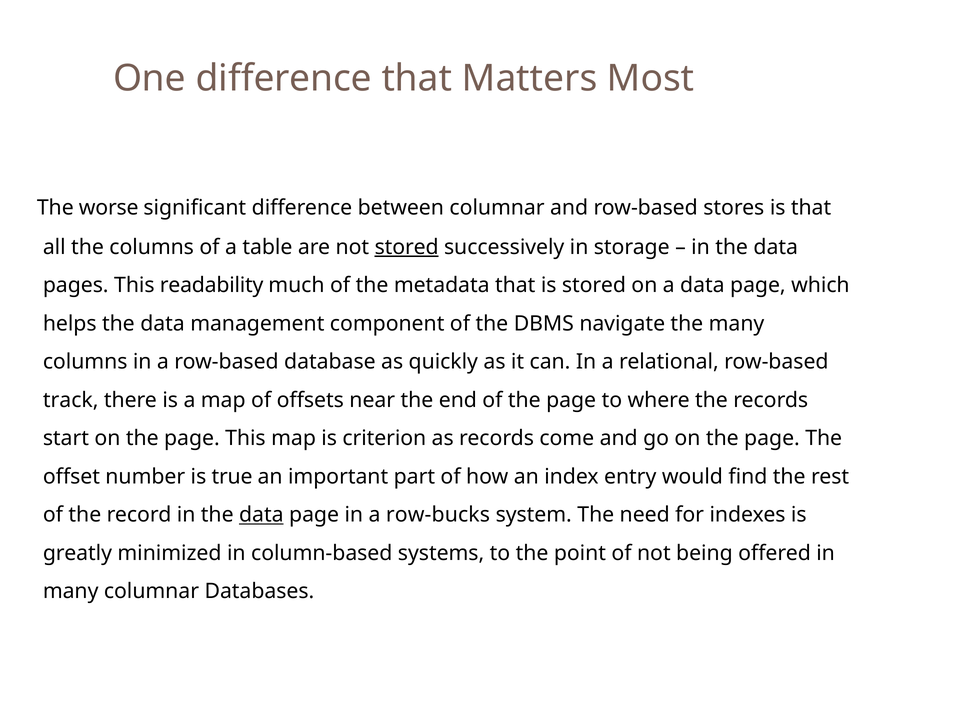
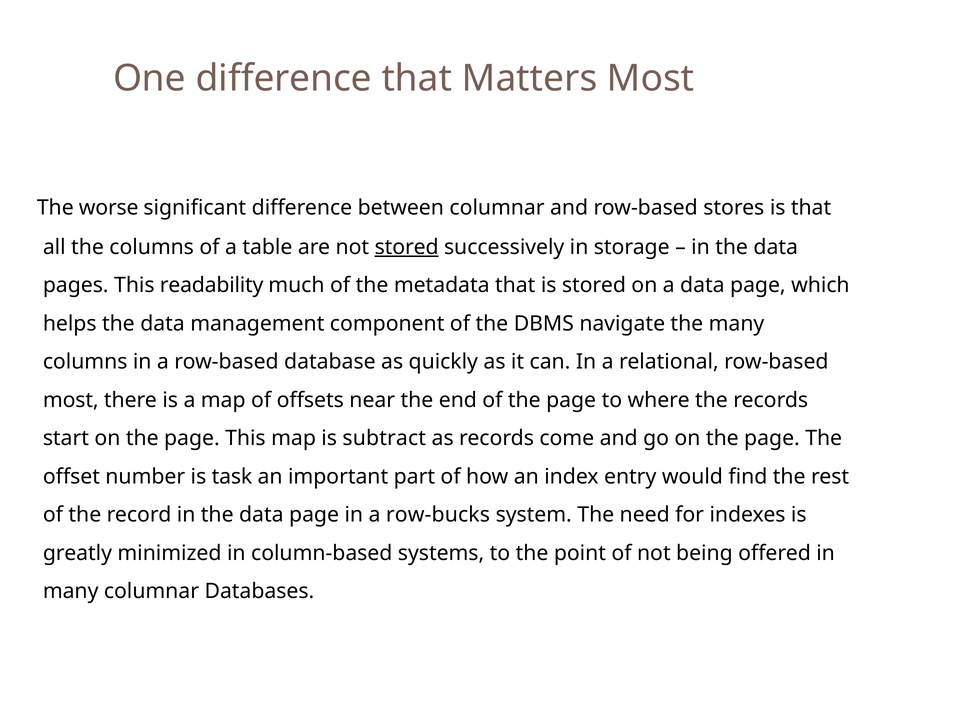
track: track -> most (71, 400)
criterion: criterion -> subtract (384, 438)
true: true -> task (232, 476)
data underline: present -> none (261, 515)
